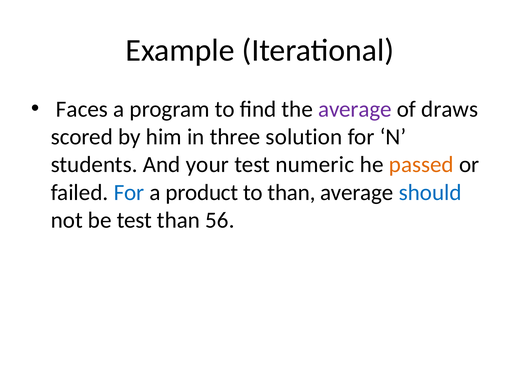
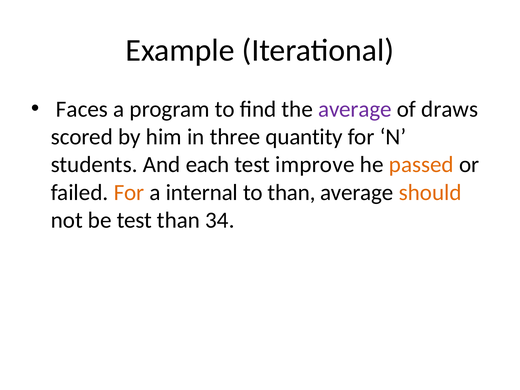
solution: solution -> quantity (304, 137)
your: your -> each (208, 165)
numeric: numeric -> improve (315, 165)
For colour: blue -> orange (129, 192)
product: product -> internal (202, 192)
should colour: blue -> orange (430, 192)
56: 56 -> 34 (220, 220)
